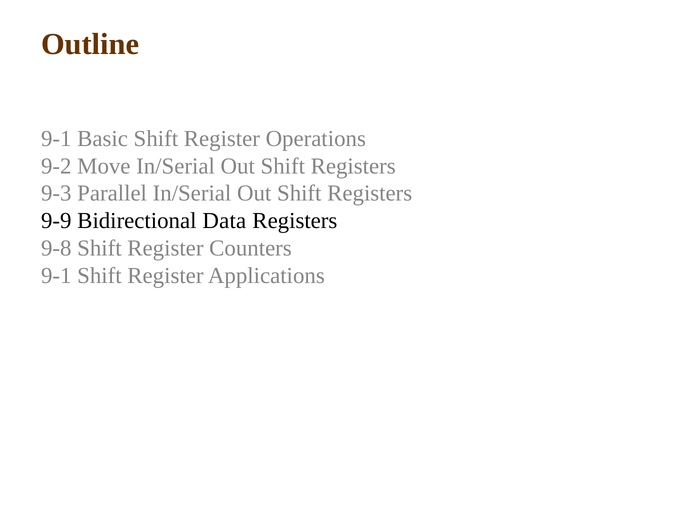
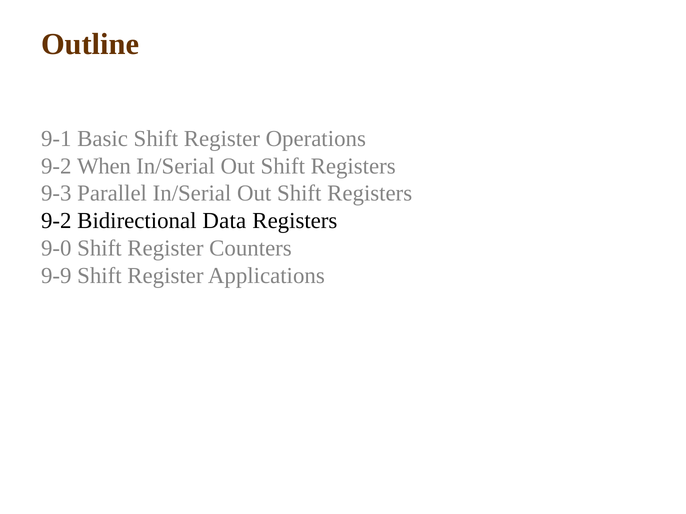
Move: Move -> When (104, 166)
9-9: 9-9 -> 9-2 (56, 221)
9-8: 9-8 -> 9-0 (56, 249)
9-1: 9-1 -> 9-9 (56, 276)
